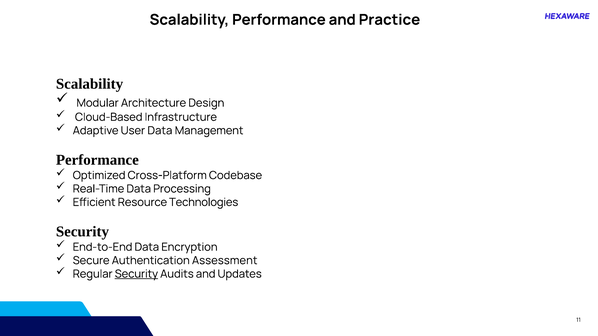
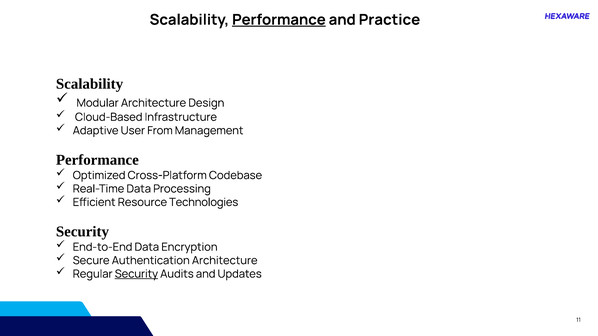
Performance underline: none -> present (279, 20)
User Data: Data -> From (160, 131)
Authentication Assessment: Assessment -> Architecture (225, 261)
